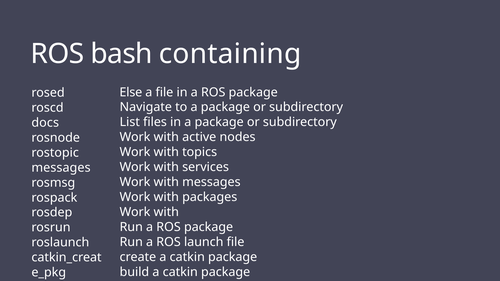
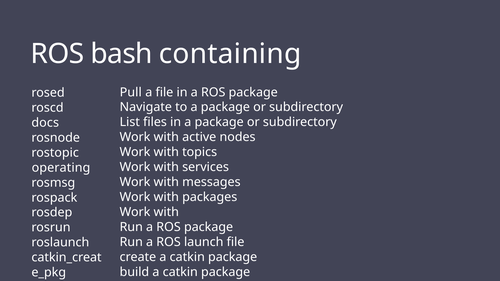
Else: Else -> Pull (131, 92)
messages: messages -> operating (61, 168)
